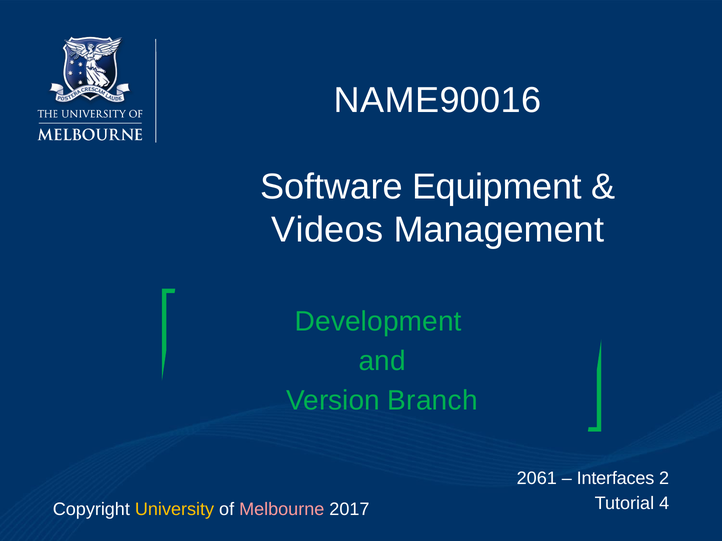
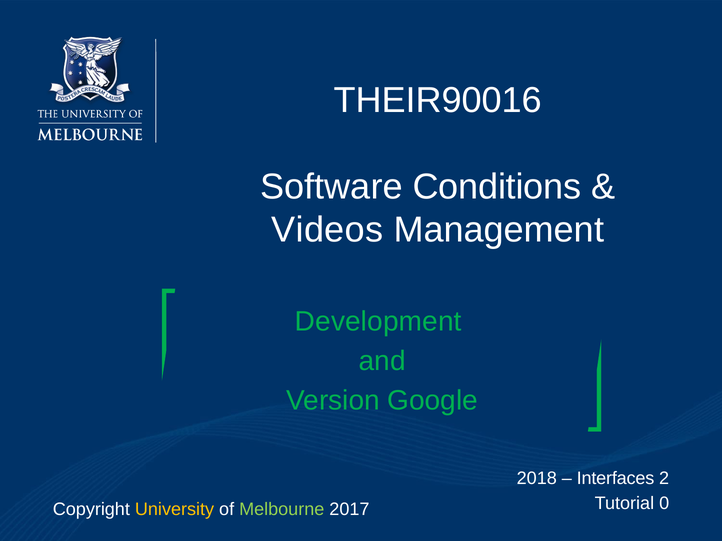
NAME90016: NAME90016 -> THEIR90016 (438, 100)
Equipment: Equipment -> Conditions (497, 187)
Branch: Branch -> Google (433, 401)
2061: 2061 -> 2018 (537, 479)
4: 4 -> 0 (664, 504)
Melbourne colour: pink -> light green (282, 510)
